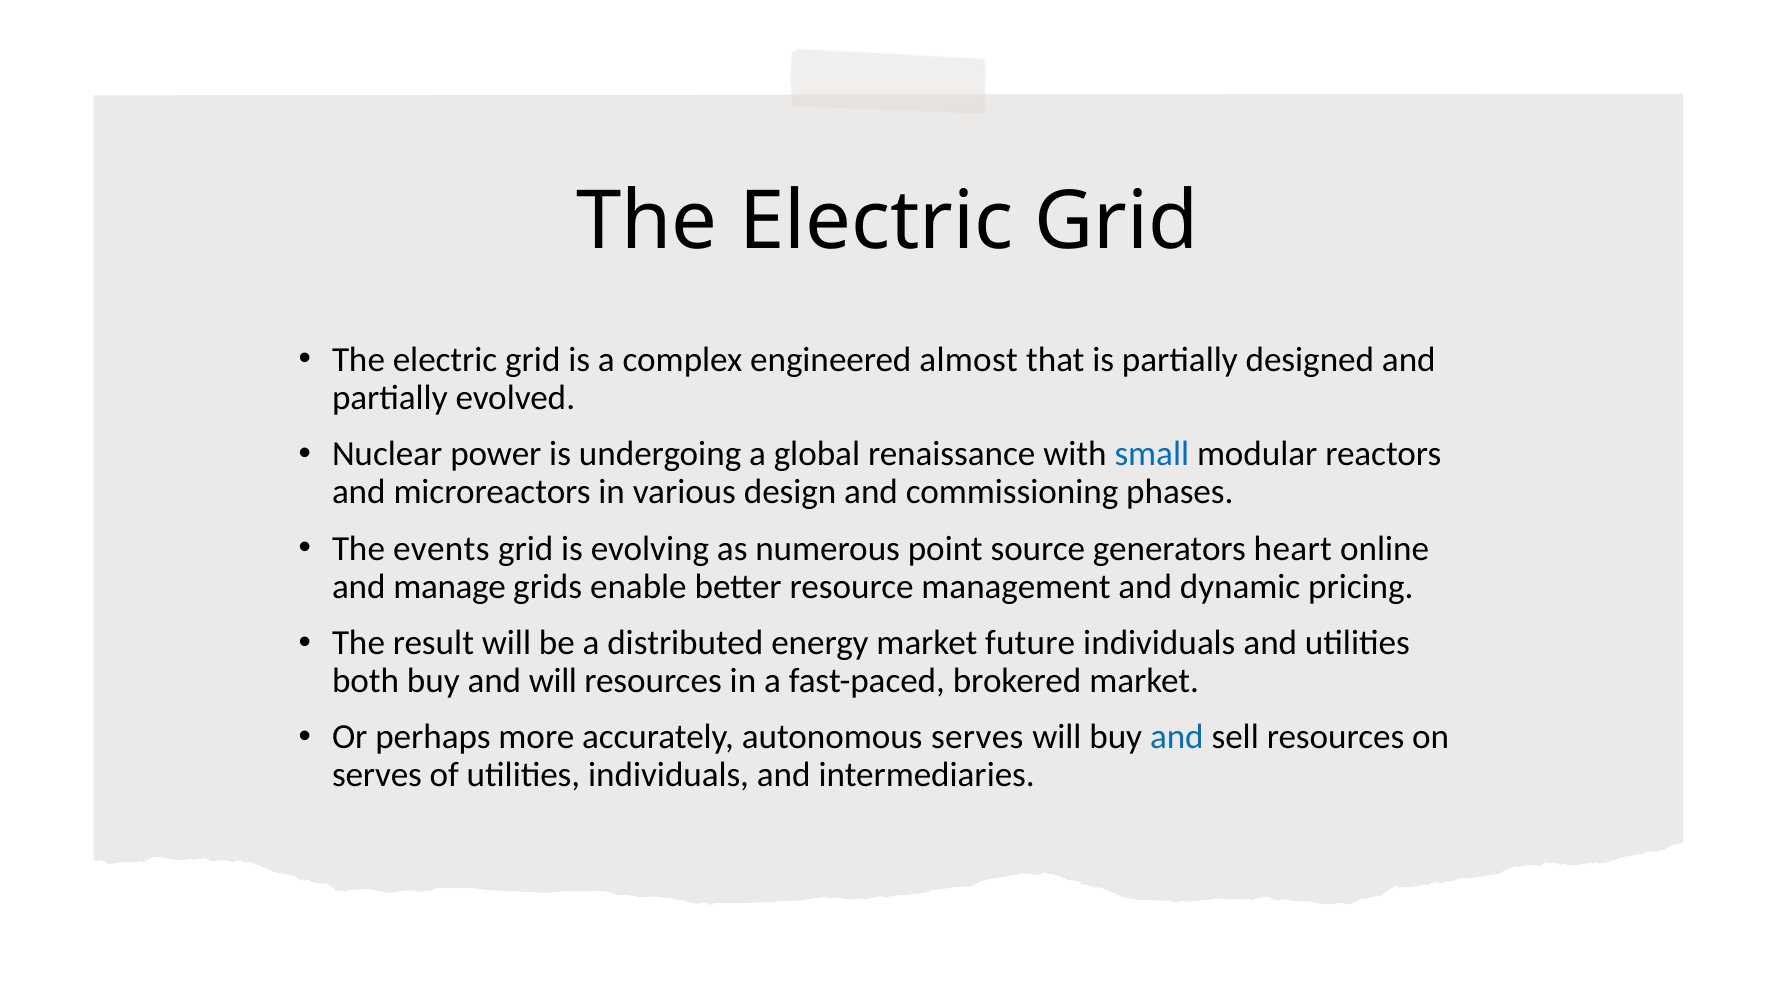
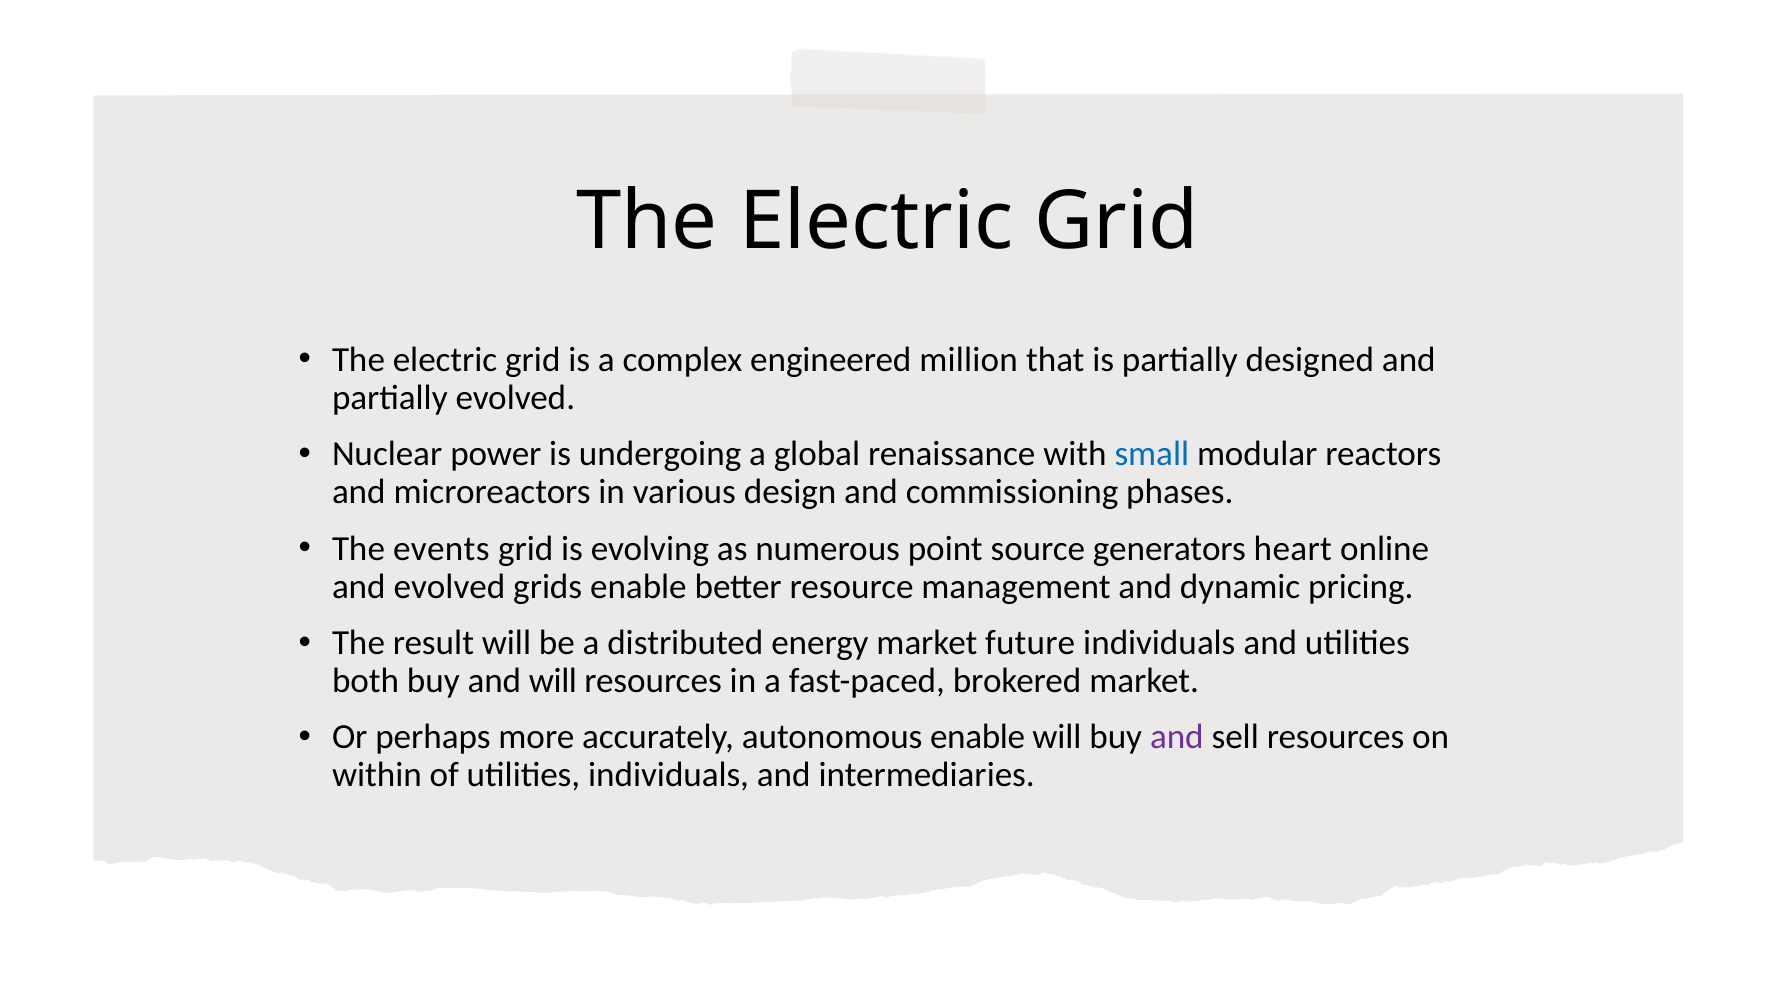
almost: almost -> million (969, 359)
and manage: manage -> evolved (449, 586)
autonomous serves: serves -> enable (978, 737)
and colour: blue -> purple (1177, 737)
serves: serves -> within (377, 775)
